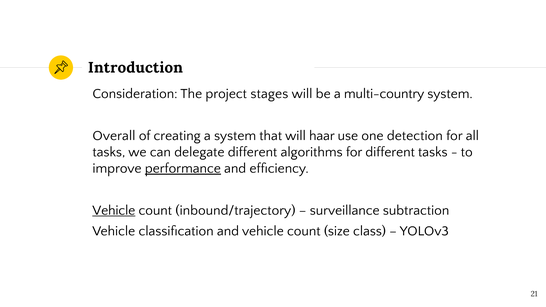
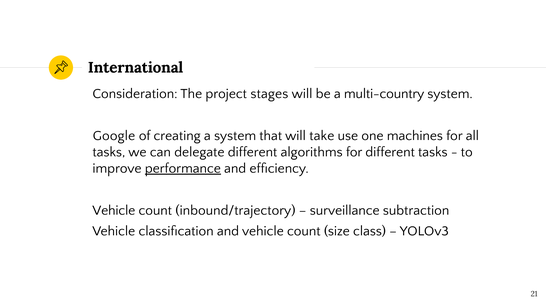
Introduction: Introduction -> International (136, 68)
Overall: Overall -> Google (114, 136)
haar: haar -> take (322, 136)
detection: detection -> machines (415, 136)
Vehicle underline: present -> none (114, 210)
